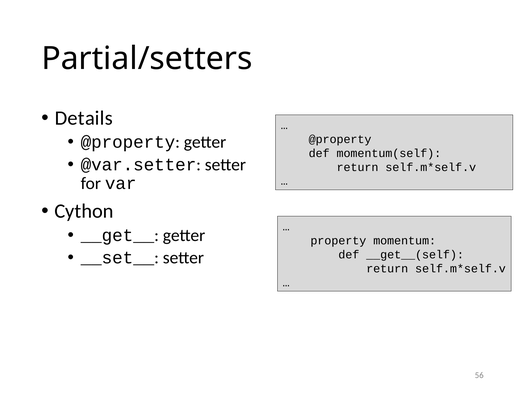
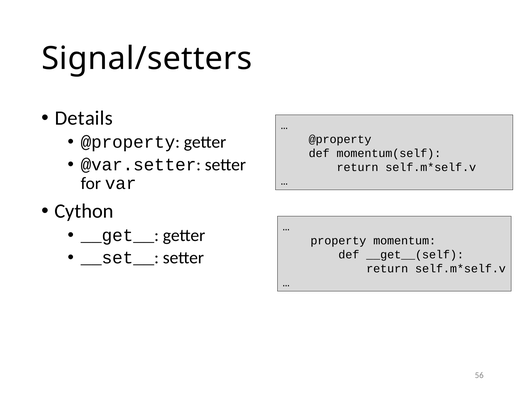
Partial/setters: Partial/setters -> Signal/setters (147, 59)
